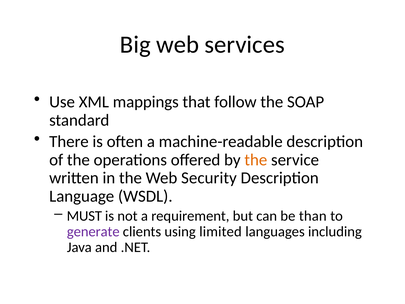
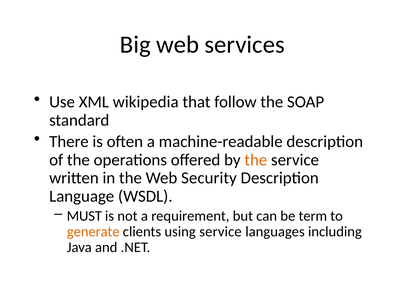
mappings: mappings -> wikipedia (146, 102)
than: than -> term (313, 216)
generate colour: purple -> orange (93, 231)
using limited: limited -> service (221, 231)
